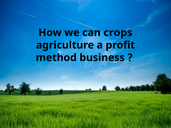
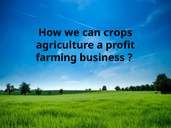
method: method -> farming (56, 58)
